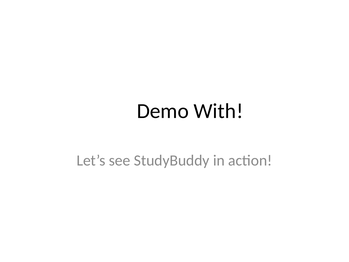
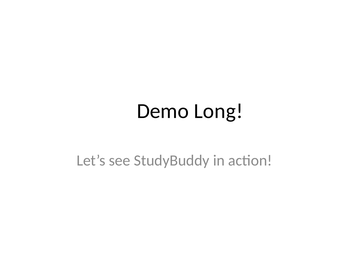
With: With -> Long (218, 111)
